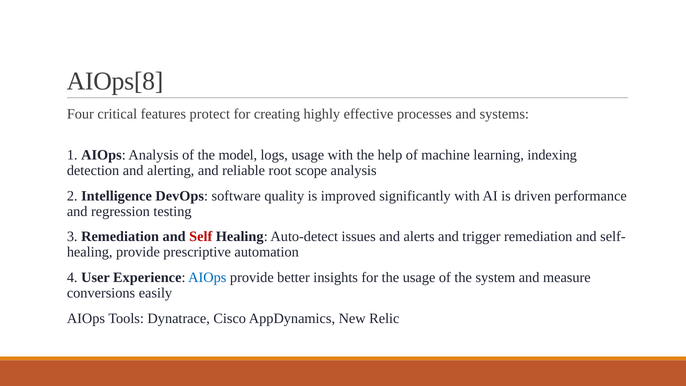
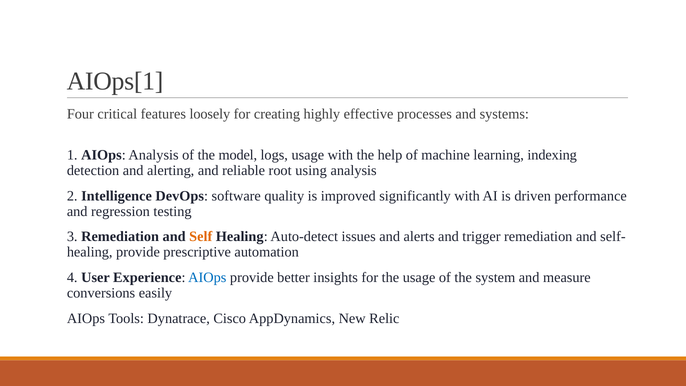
AIOps[8: AIOps[8 -> AIOps[1 (115, 81)
protect: protect -> loosely (210, 114)
scope: scope -> using (311, 170)
Self colour: red -> orange (201, 237)
